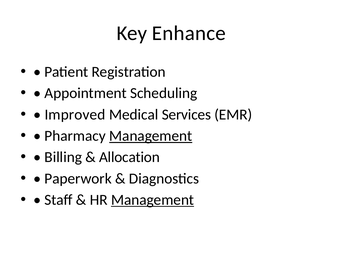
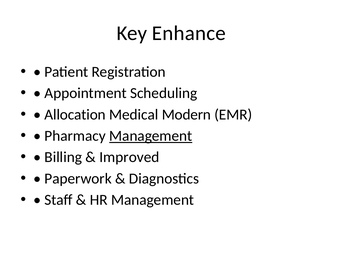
Improved: Improved -> Allocation (75, 115)
Services: Services -> Modern (186, 115)
Allocation: Allocation -> Improved (129, 157)
Management underline: present -> none (153, 200)
